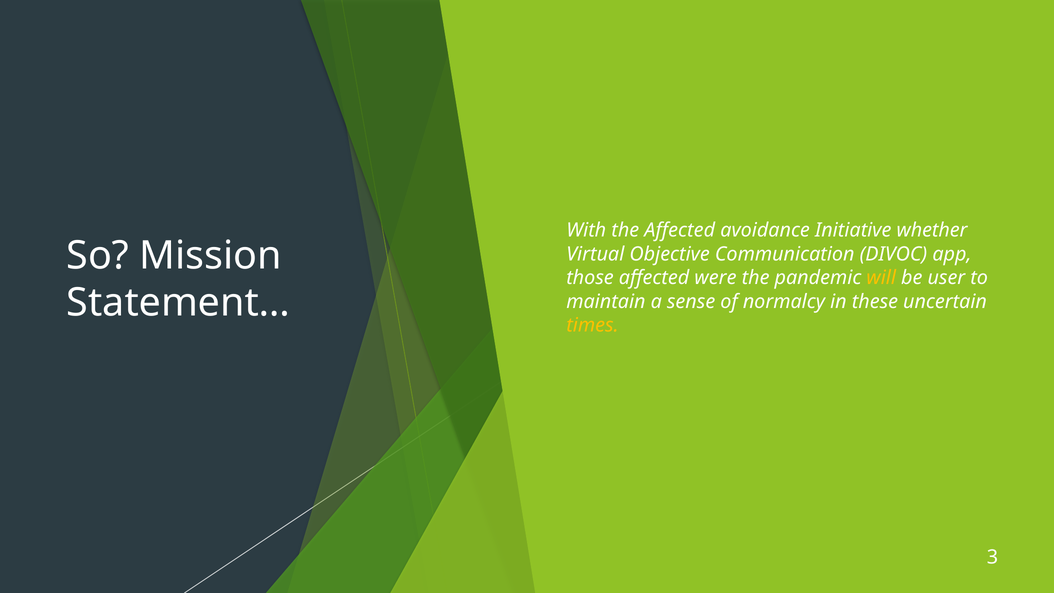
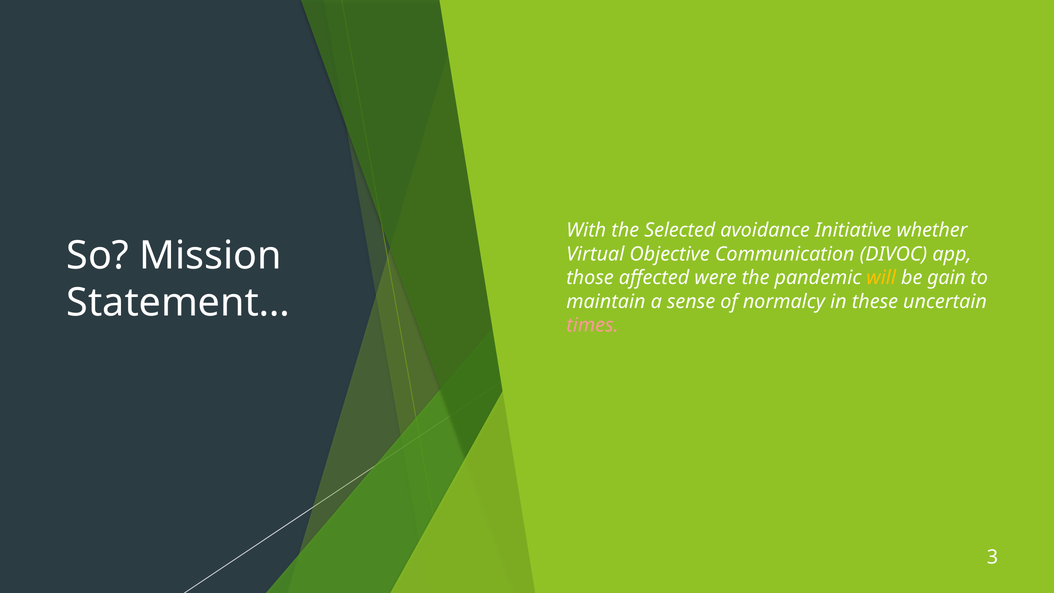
the Affected: Affected -> Selected (680, 230)
user: user -> gain (946, 278)
times colour: yellow -> pink (592, 325)
